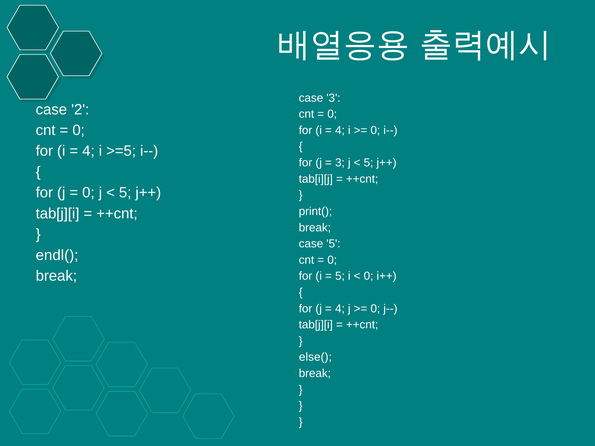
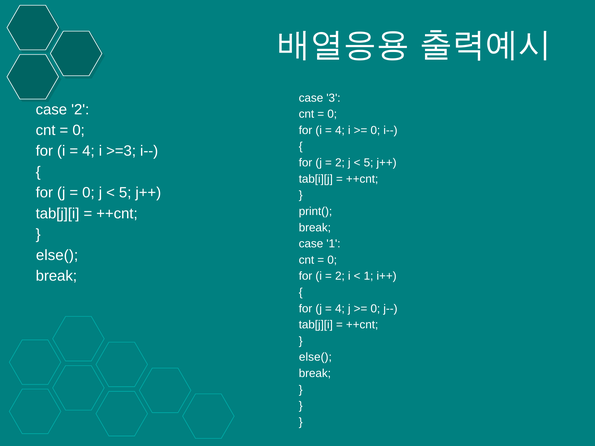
>=5: >=5 -> >=3 (121, 151)
3: 3 -> 2 (340, 163)
case 5: 5 -> 1 (333, 244)
endl(: endl( -> else( (57, 255)
5: 5 -> 2 (340, 276)
0: 0 -> 1 (369, 276)
